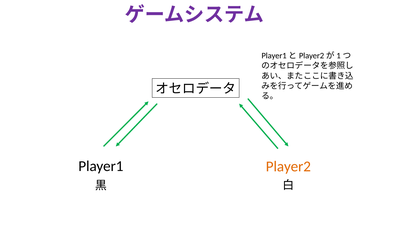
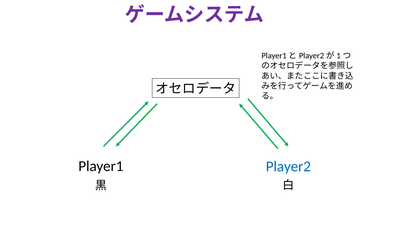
Player2 colour: orange -> blue (288, 166)
